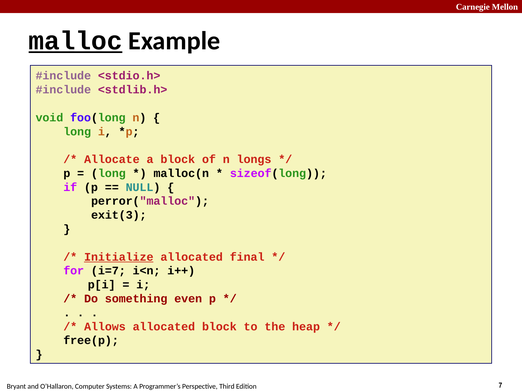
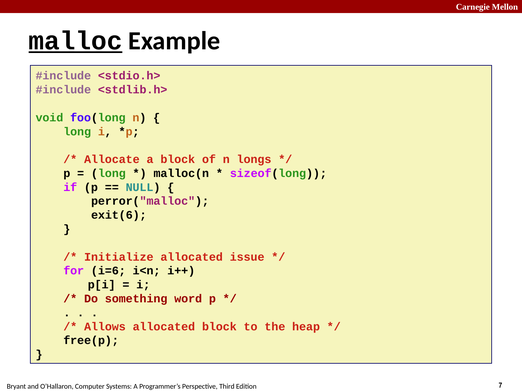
exit(3: exit(3 -> exit(6 (119, 215)
Initialize underline: present -> none (119, 257)
final: final -> issue (247, 257)
i=7: i=7 -> i=6 (108, 270)
even: even -> word (188, 298)
